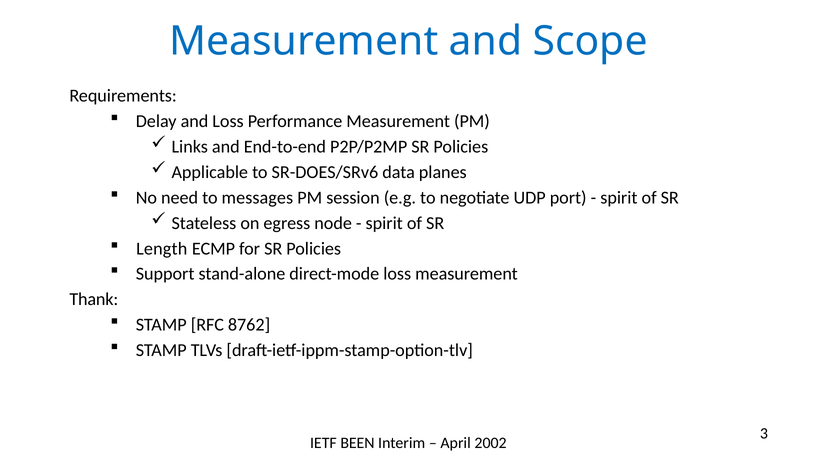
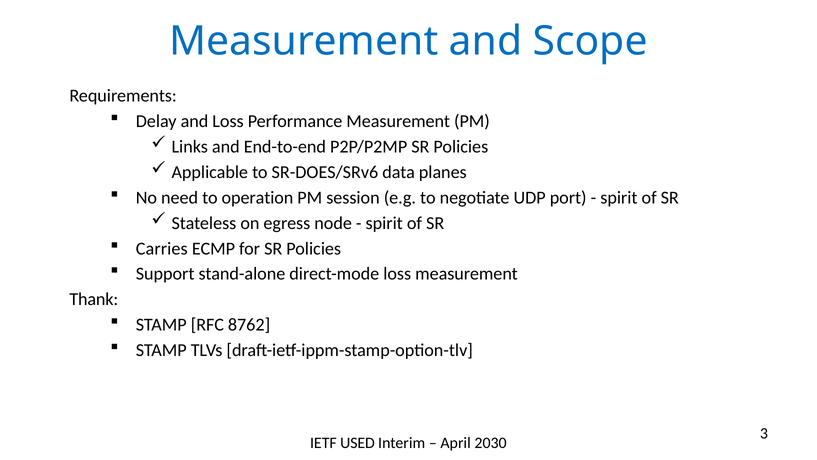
messages: messages -> operation (257, 197)
Length: Length -> Carries (162, 248)
BEEN: BEEN -> USED (358, 442)
2002: 2002 -> 2030 (491, 442)
